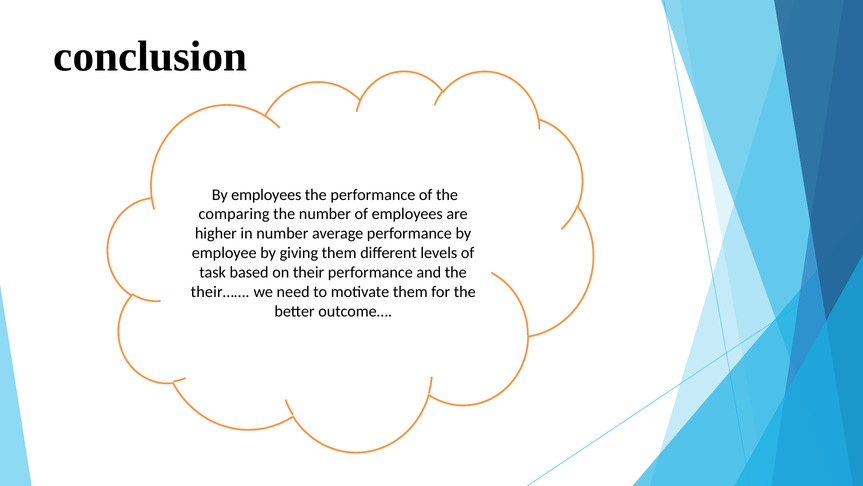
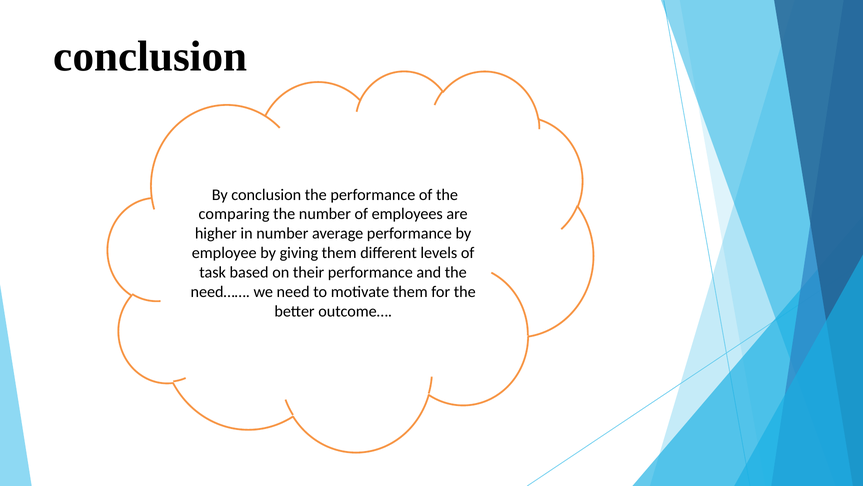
By employees: employees -> conclusion (266, 194)
their……: their…… -> need…… (220, 292)
